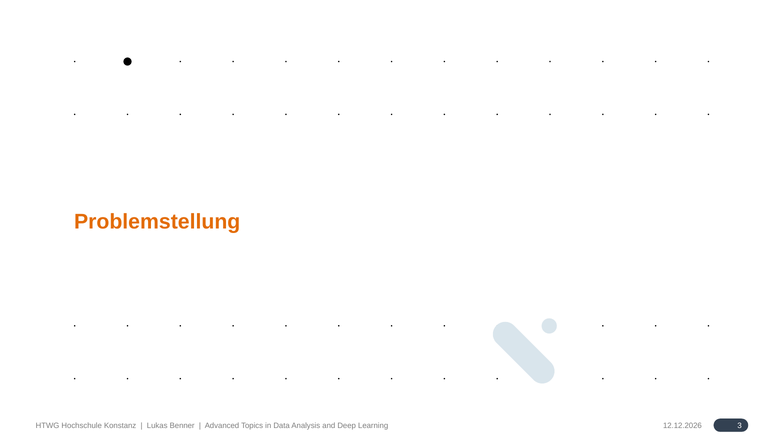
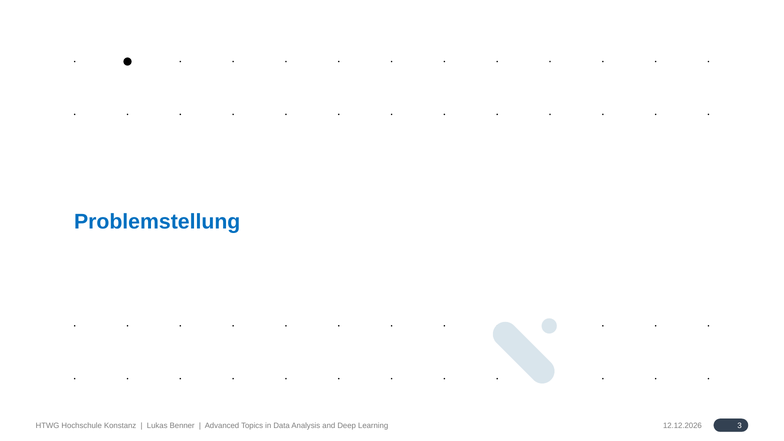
Problemstellung colour: orange -> blue (157, 222)
